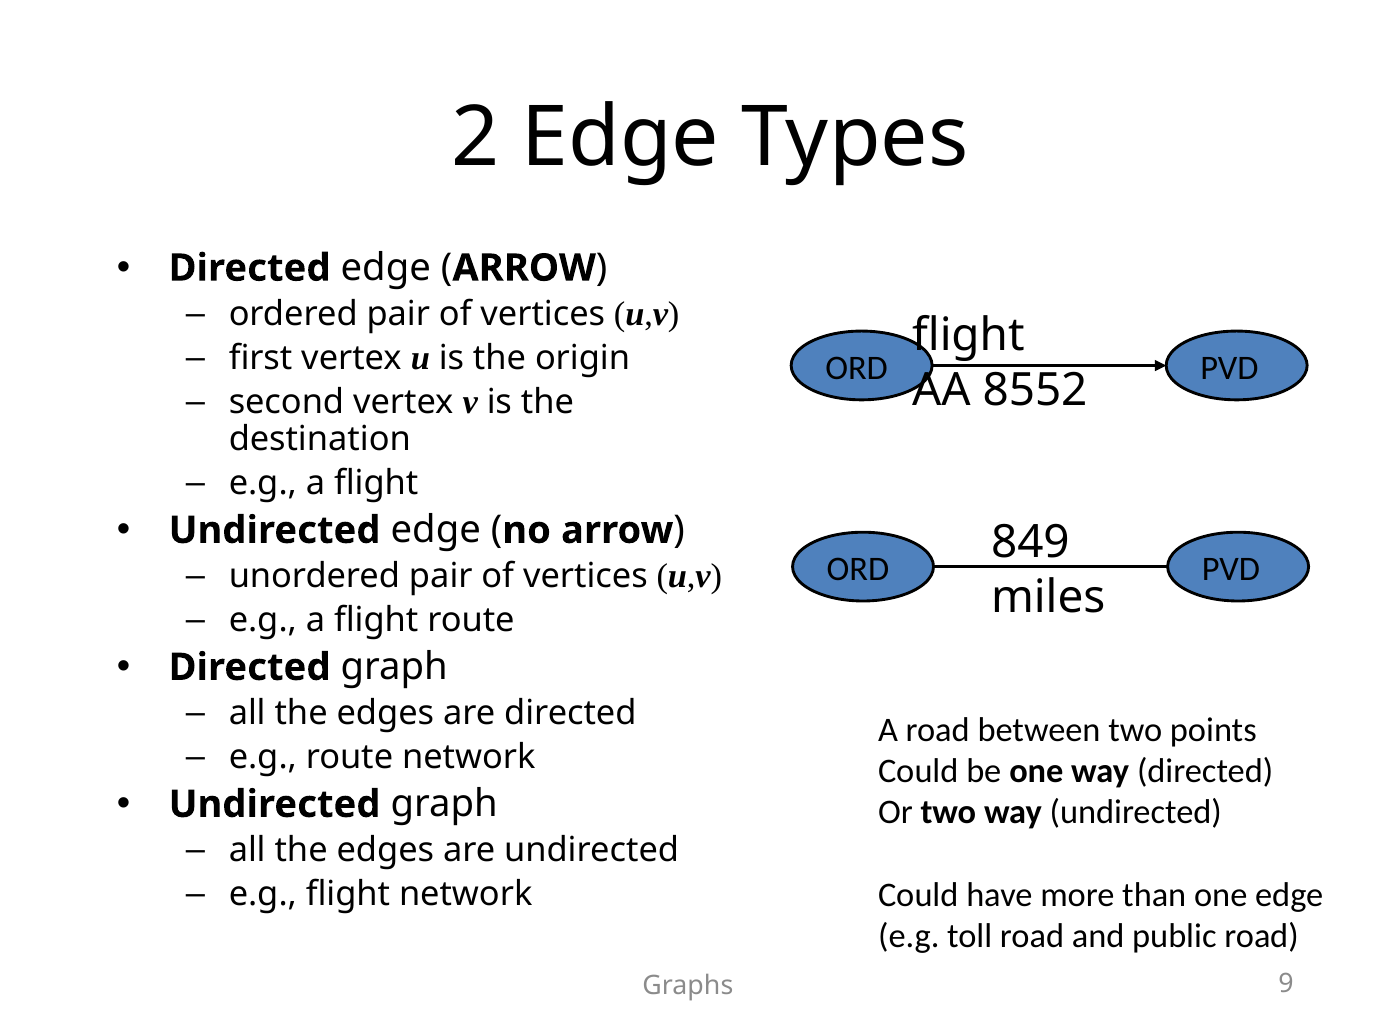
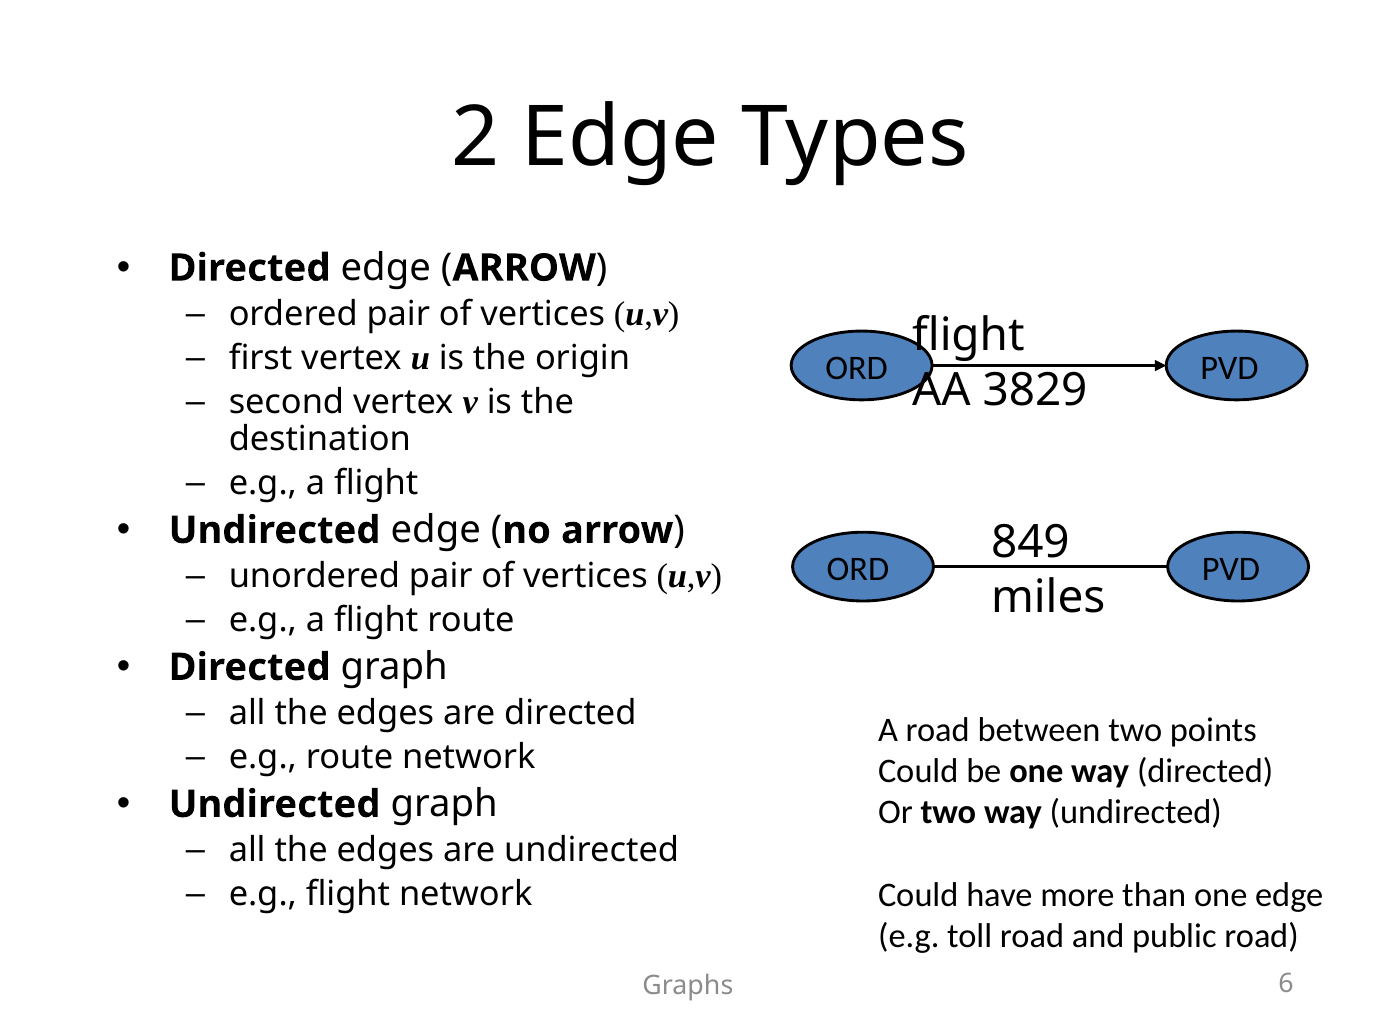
8552: 8552 -> 3829 (1035, 391)
9: 9 -> 6 (1286, 984)
